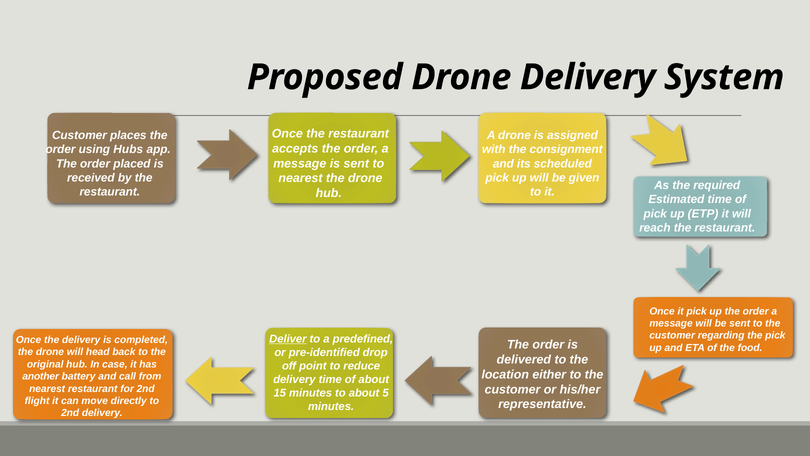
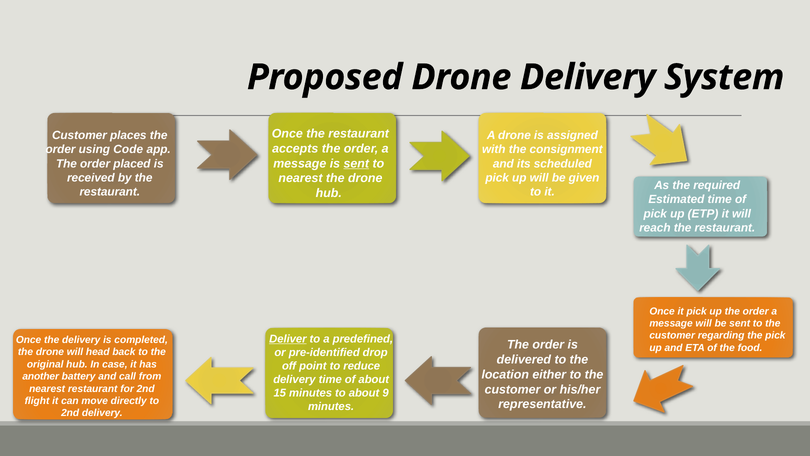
Hubs: Hubs -> Code (128, 149)
sent underline: none -> present (356, 163)
5: 5 -> 9 (386, 393)
